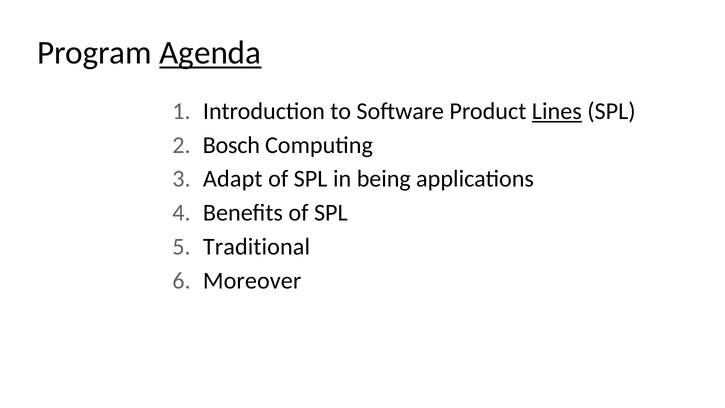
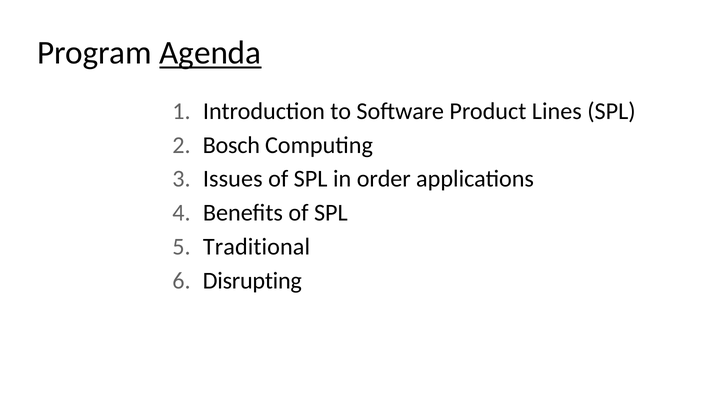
Lines underline: present -> none (557, 111)
Adapt: Adapt -> Issues (233, 179)
being: being -> order (384, 179)
Moreover: Moreover -> Disrupting (252, 280)
